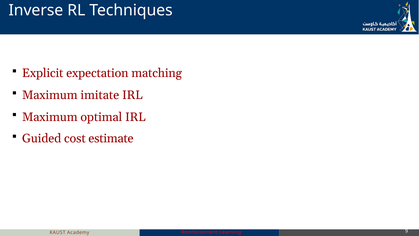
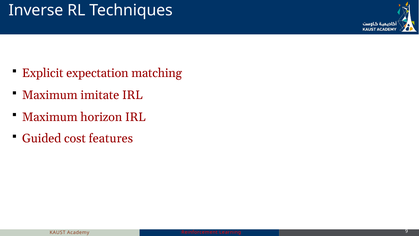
optimal: optimal -> horizon (101, 117)
estimate: estimate -> features (111, 138)
